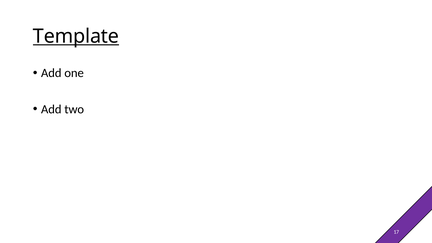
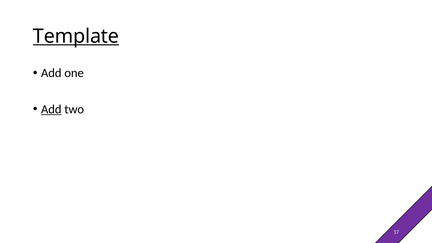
Add underline: none -> present (51, 109)
